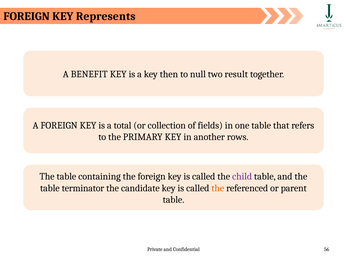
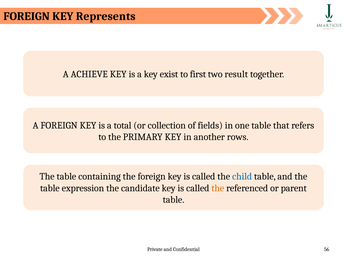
BENEFIT: BENEFIT -> ACHIEVE (89, 74)
then: then -> exist (169, 74)
null: null -> first (198, 74)
child colour: purple -> blue (242, 176)
terminator: terminator -> expression (83, 188)
